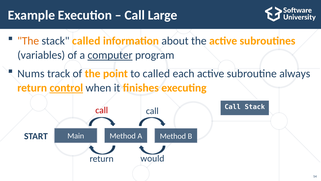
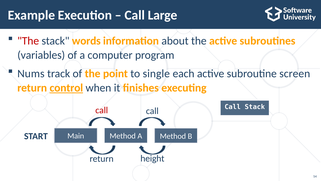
The colour: orange -> red (28, 41)
stack called: called -> words (86, 41)
computer underline: present -> none (110, 55)
to called: called -> single (156, 73)
always: always -> screen (295, 73)
would: would -> height (152, 158)
